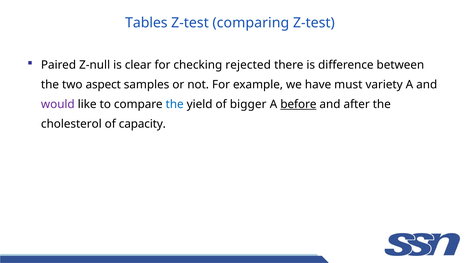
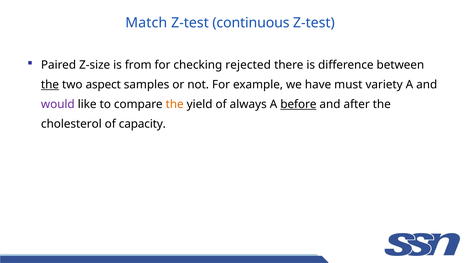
Tables: Tables -> Match (146, 23)
comparing: comparing -> continuous (251, 23)
Z-null: Z-null -> Z-size (95, 65)
clear: clear -> from (138, 65)
the underline: none -> present (50, 85)
the colour: blue -> orange (175, 104)
bigger: bigger -> always (248, 104)
